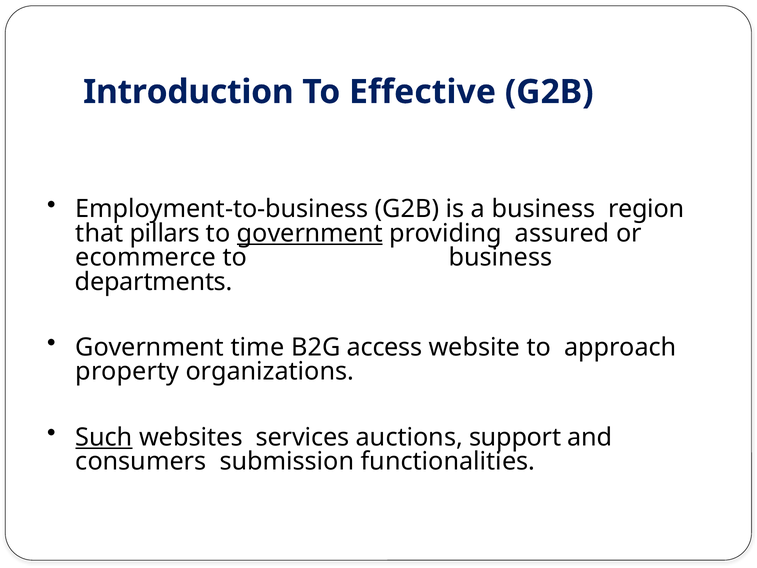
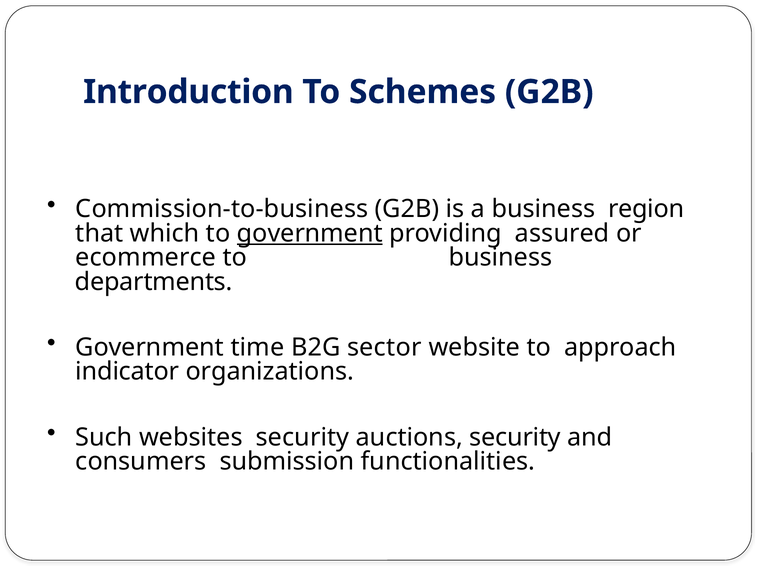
Effective: Effective -> Schemes (423, 92)
Employment-to-business: Employment-to-business -> Commission-to-business (222, 209)
pillars: pillars -> which (165, 233)
access: access -> sector (384, 347)
property: property -> indicator (127, 371)
Such underline: present -> none (104, 437)
websites services: services -> security (302, 437)
auctions support: support -> security (515, 437)
